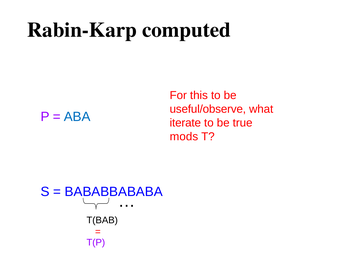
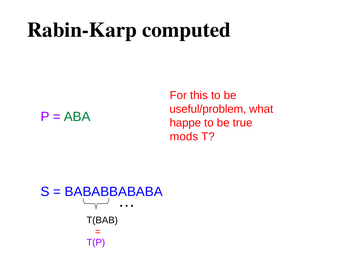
useful/observe: useful/observe -> useful/problem (208, 109)
ABA colour: blue -> green (77, 117)
iterate: iterate -> happe (185, 123)
